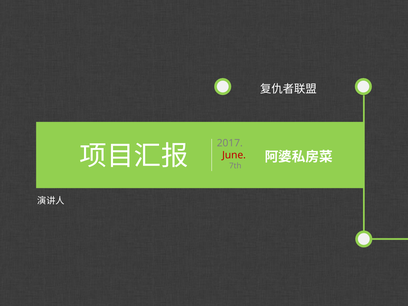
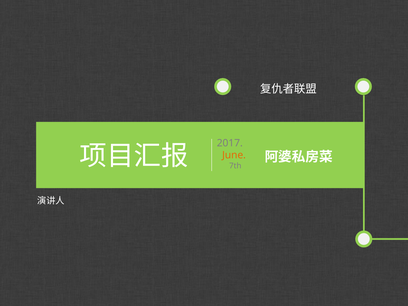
June colour: red -> orange (234, 155)
